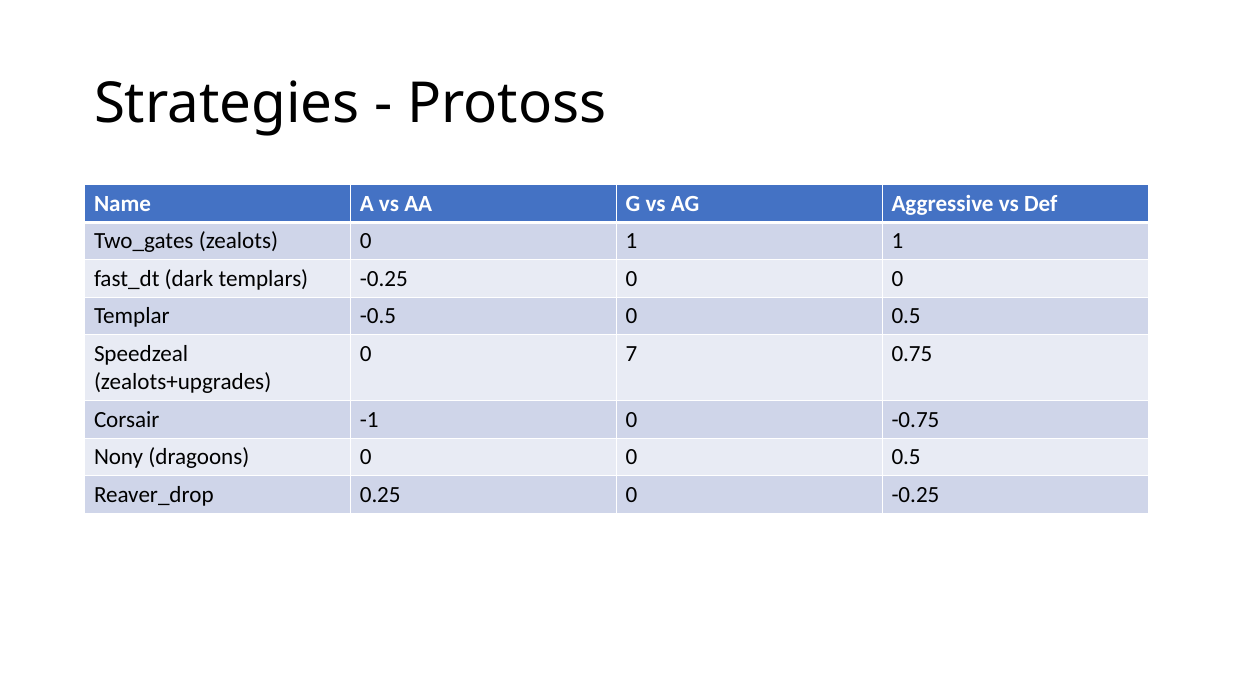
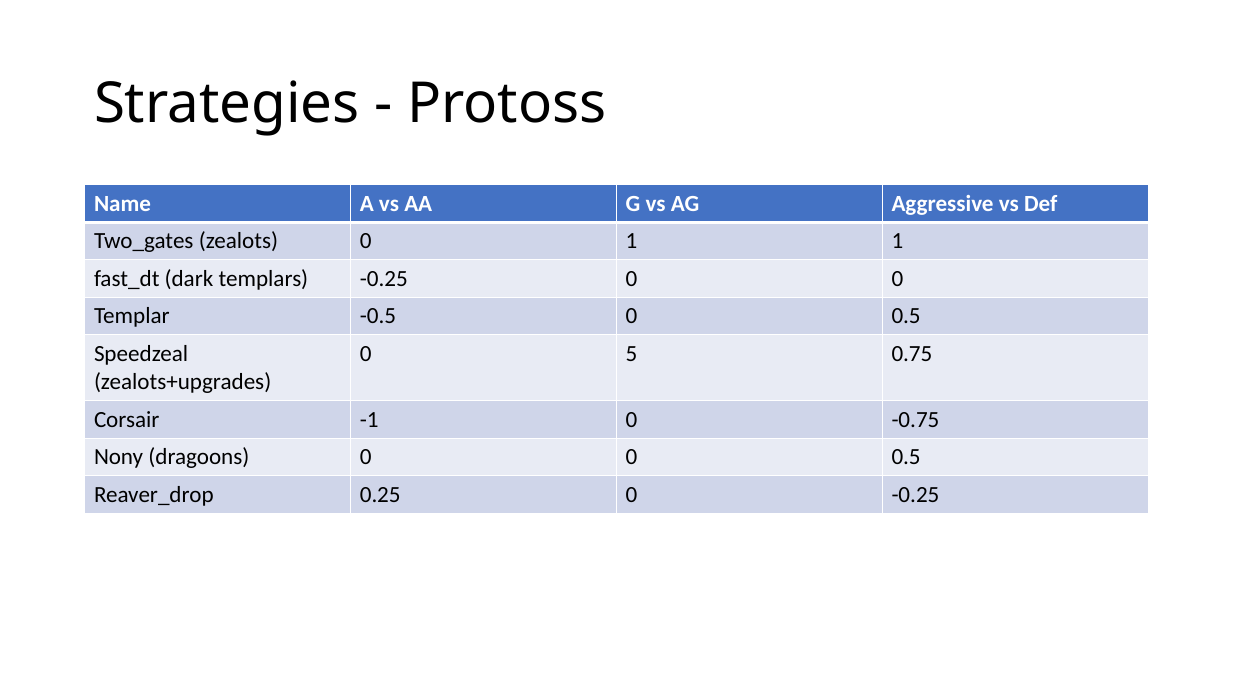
7: 7 -> 5 (632, 354)
